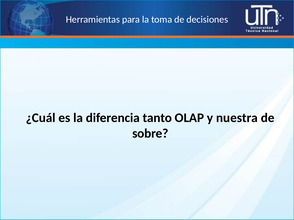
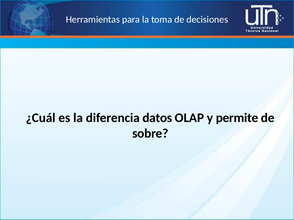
tanto: tanto -> datos (157, 118)
nuestra: nuestra -> permite (237, 118)
